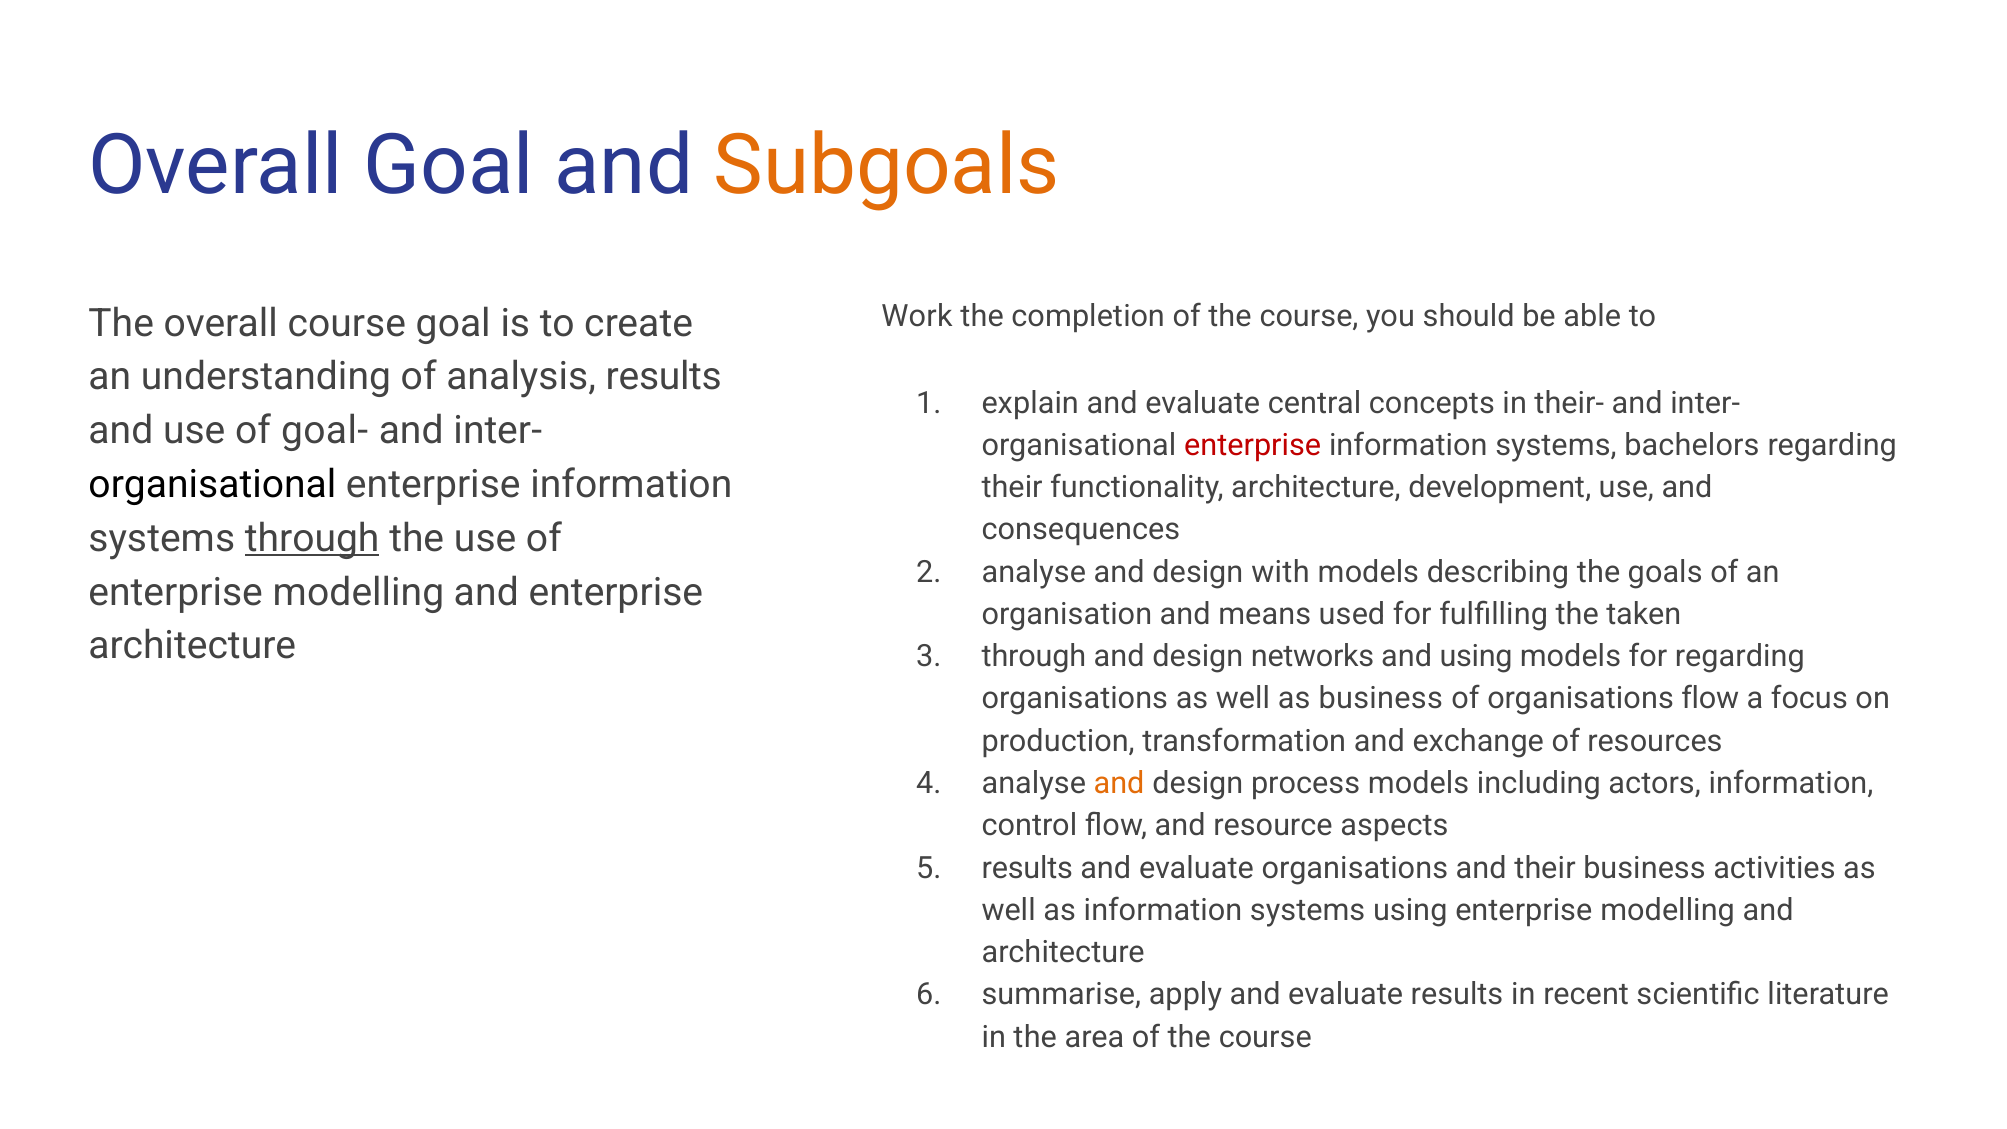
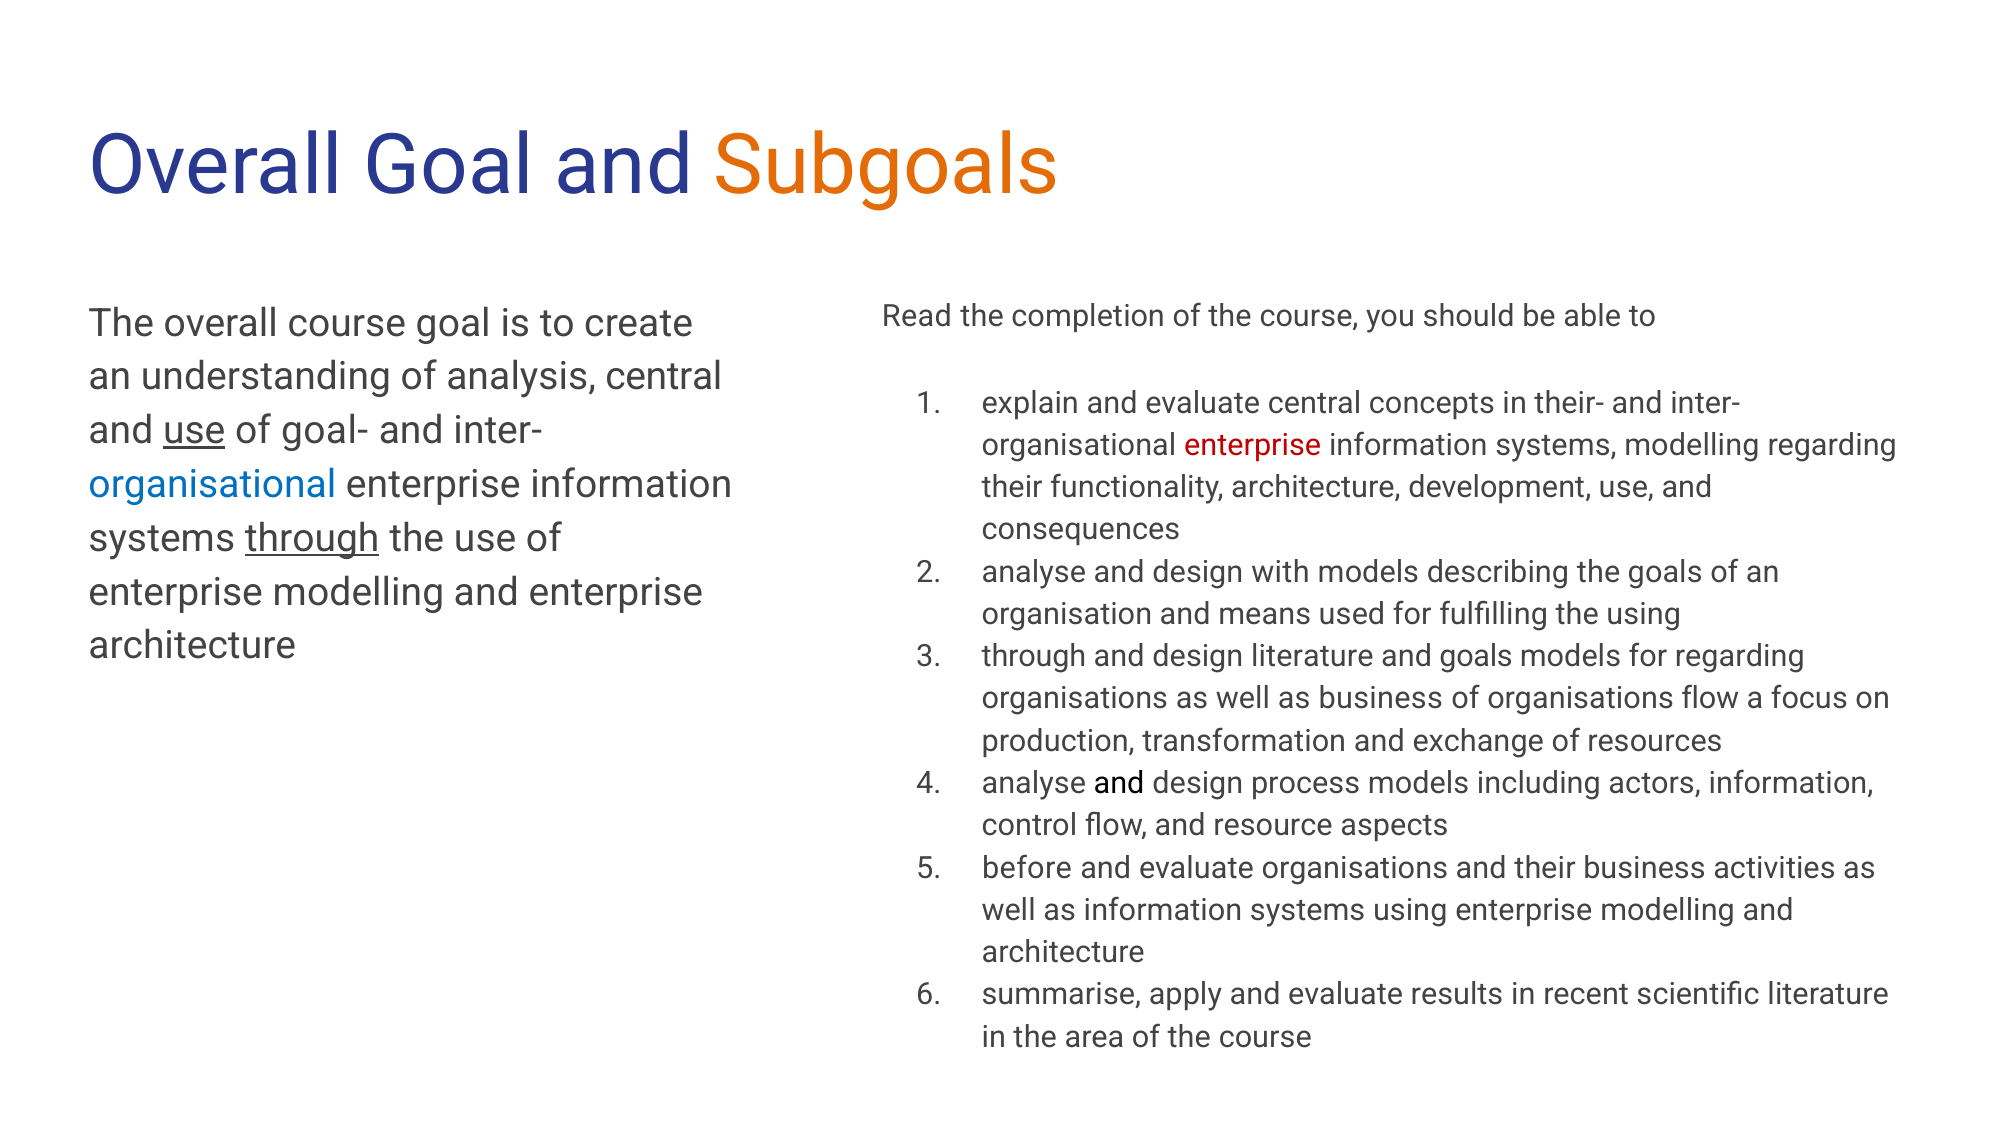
Work: Work -> Read (917, 316)
analysis results: results -> central (664, 377)
use underline: none -> present (194, 431)
systems bachelors: bachelors -> modelling (1692, 445)
organisational colour: black -> blue (212, 485)
the taken: taken -> using (1644, 614)
design networks: networks -> literature (1312, 657)
and using: using -> goals (1476, 657)
and colour: orange -> black (1119, 783)
results: results -> before (1027, 868)
